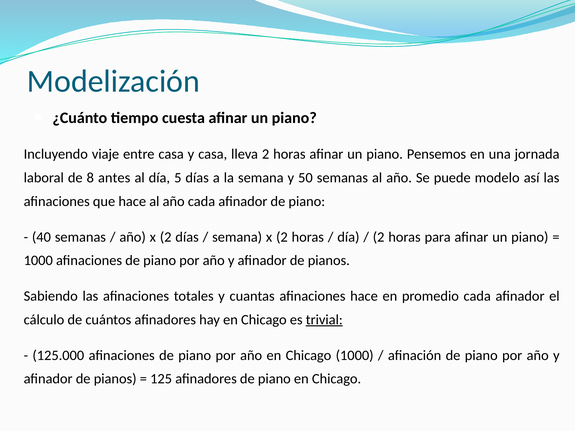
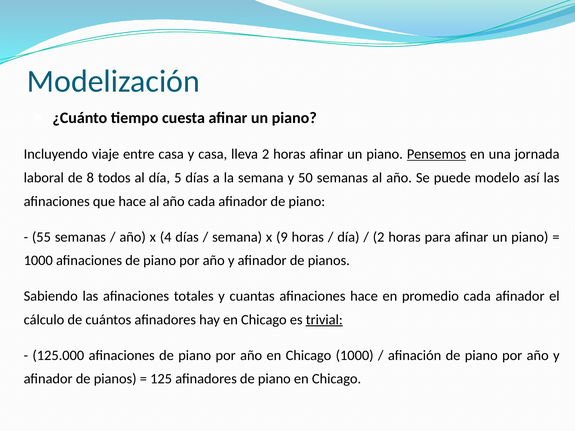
Pensemos underline: none -> present (436, 154)
antes: antes -> todos (114, 178)
40: 40 -> 55 (41, 237)
año x 2: 2 -> 4 (166, 237)
semana x 2: 2 -> 9 (282, 237)
